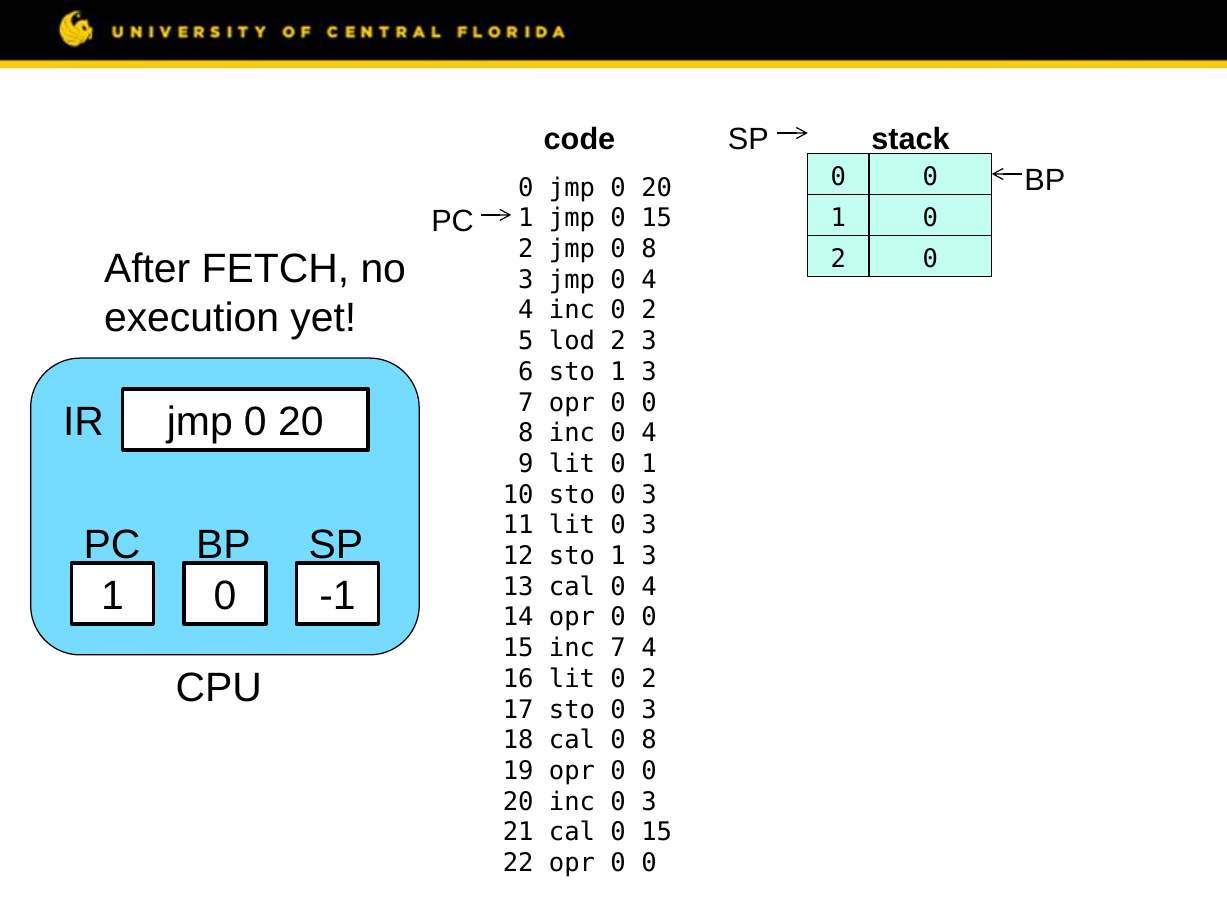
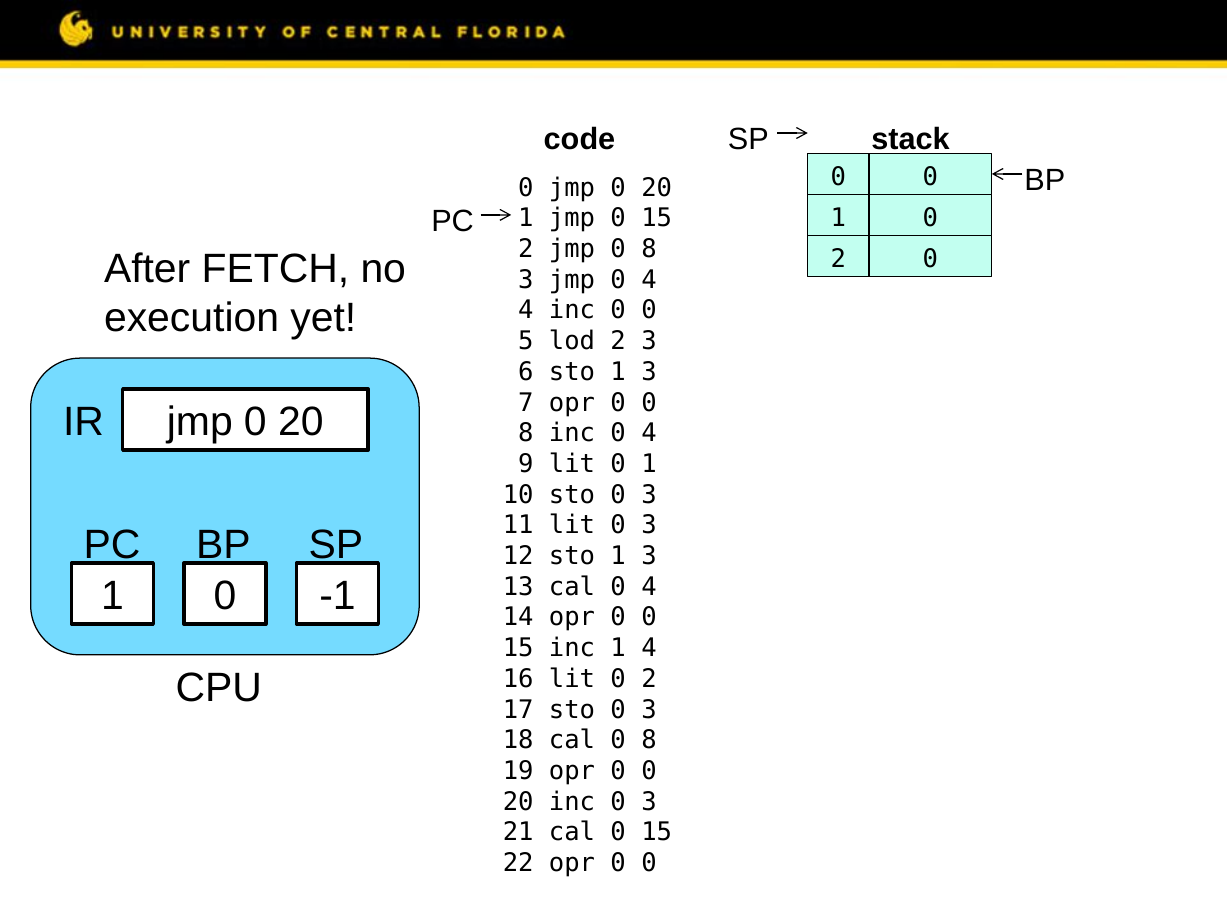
inc 0 2: 2 -> 0 (649, 310)
inc 7: 7 -> 1 (618, 648)
